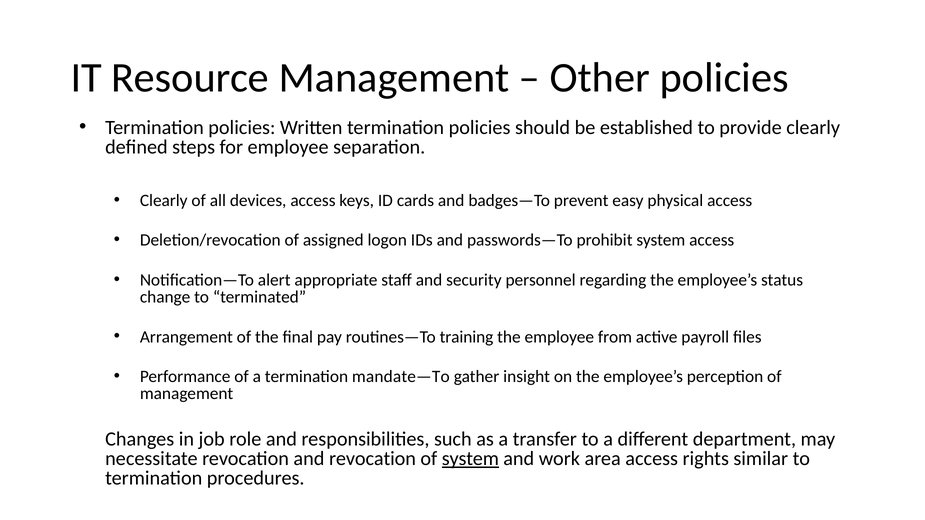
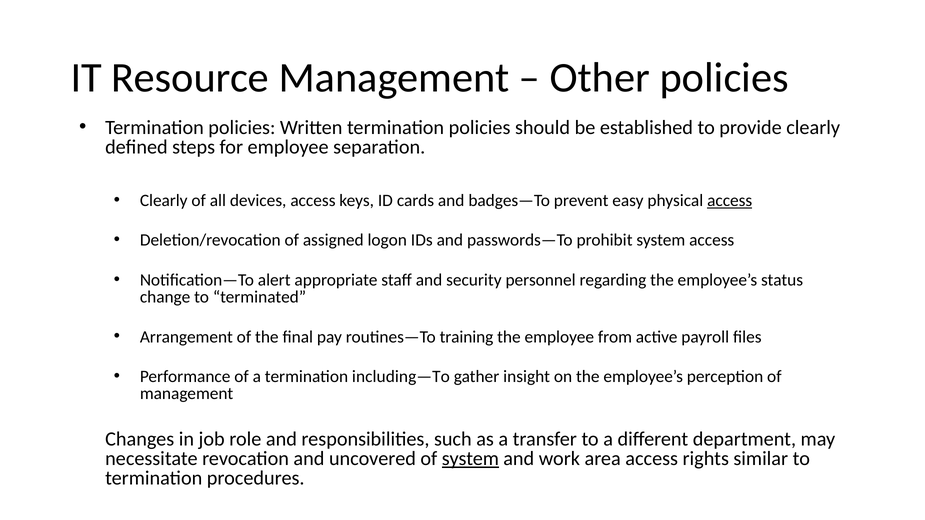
access underline: none -> present (730, 201)
mandate—To: mandate—To -> including—To (401, 377)
and revocation: revocation -> uncovered (372, 459)
